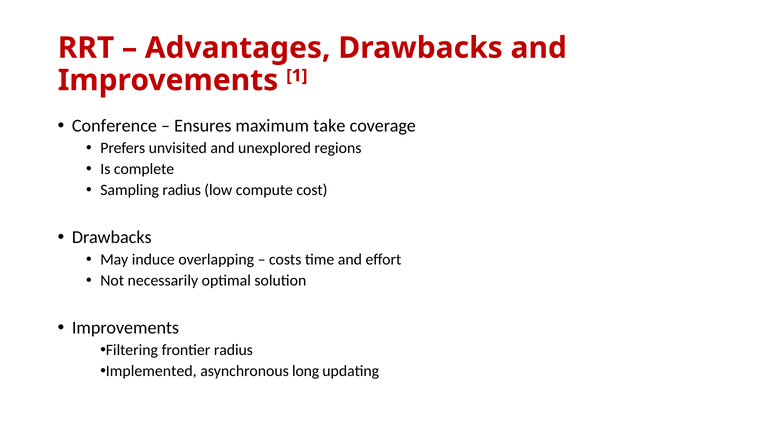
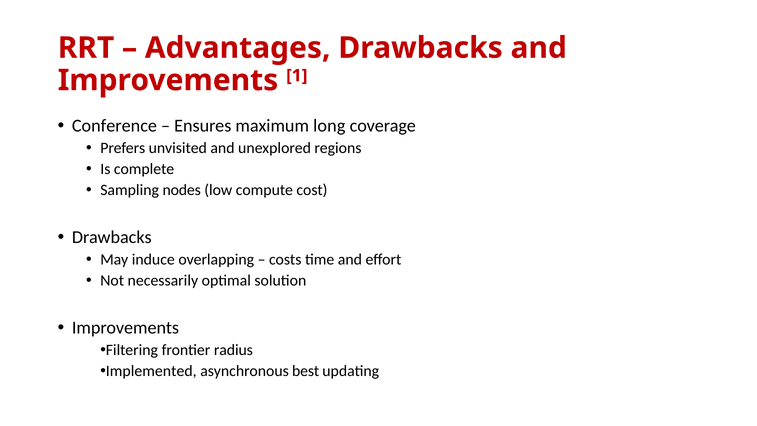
take: take -> long (329, 126)
Sampling radius: radius -> nodes (182, 190)
long: long -> best (306, 371)
